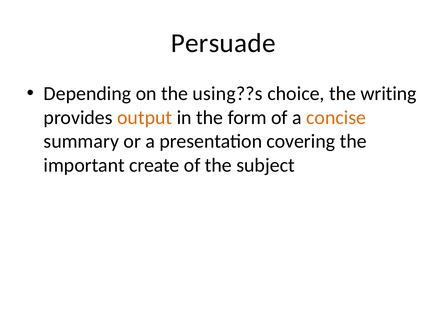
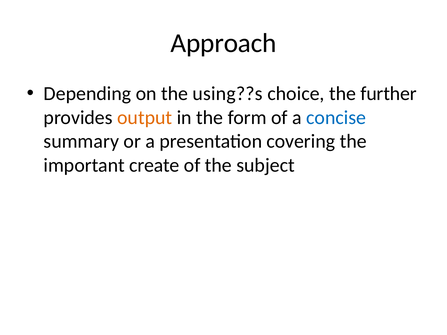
Persuade: Persuade -> Approach (224, 43)
writing: writing -> further (389, 94)
concise colour: orange -> blue (336, 118)
